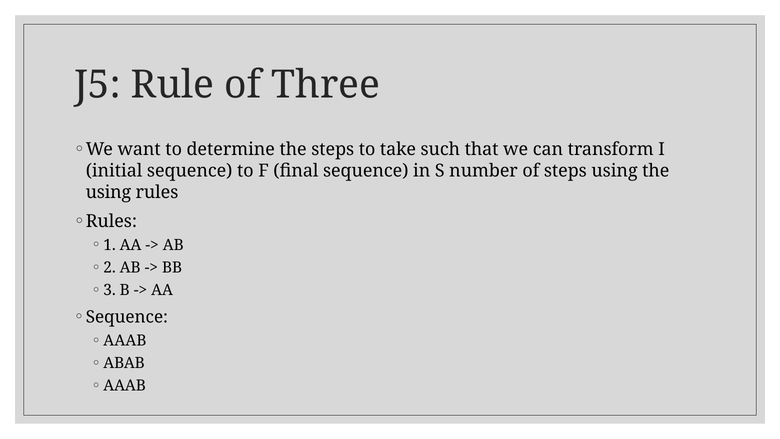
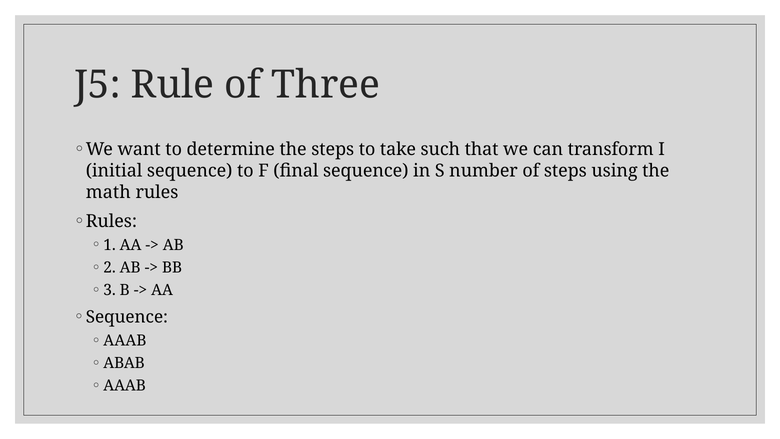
using: using -> math (108, 192)
